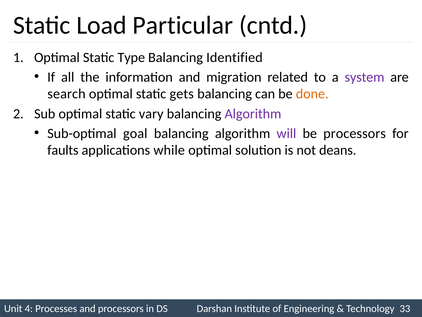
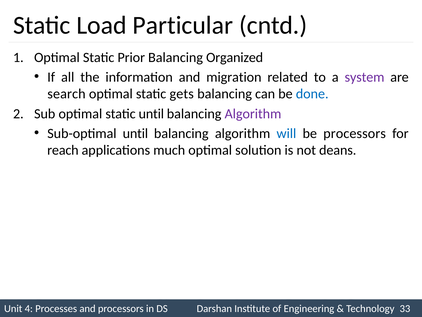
Type: Type -> Prior (131, 57)
Identified: Identified -> Organized (235, 57)
done colour: orange -> blue (312, 94)
static vary: vary -> until (151, 114)
Sub-optimal goal: goal -> until (135, 133)
will colour: purple -> blue (286, 133)
faults: faults -> reach (63, 150)
while: while -> much (169, 150)
